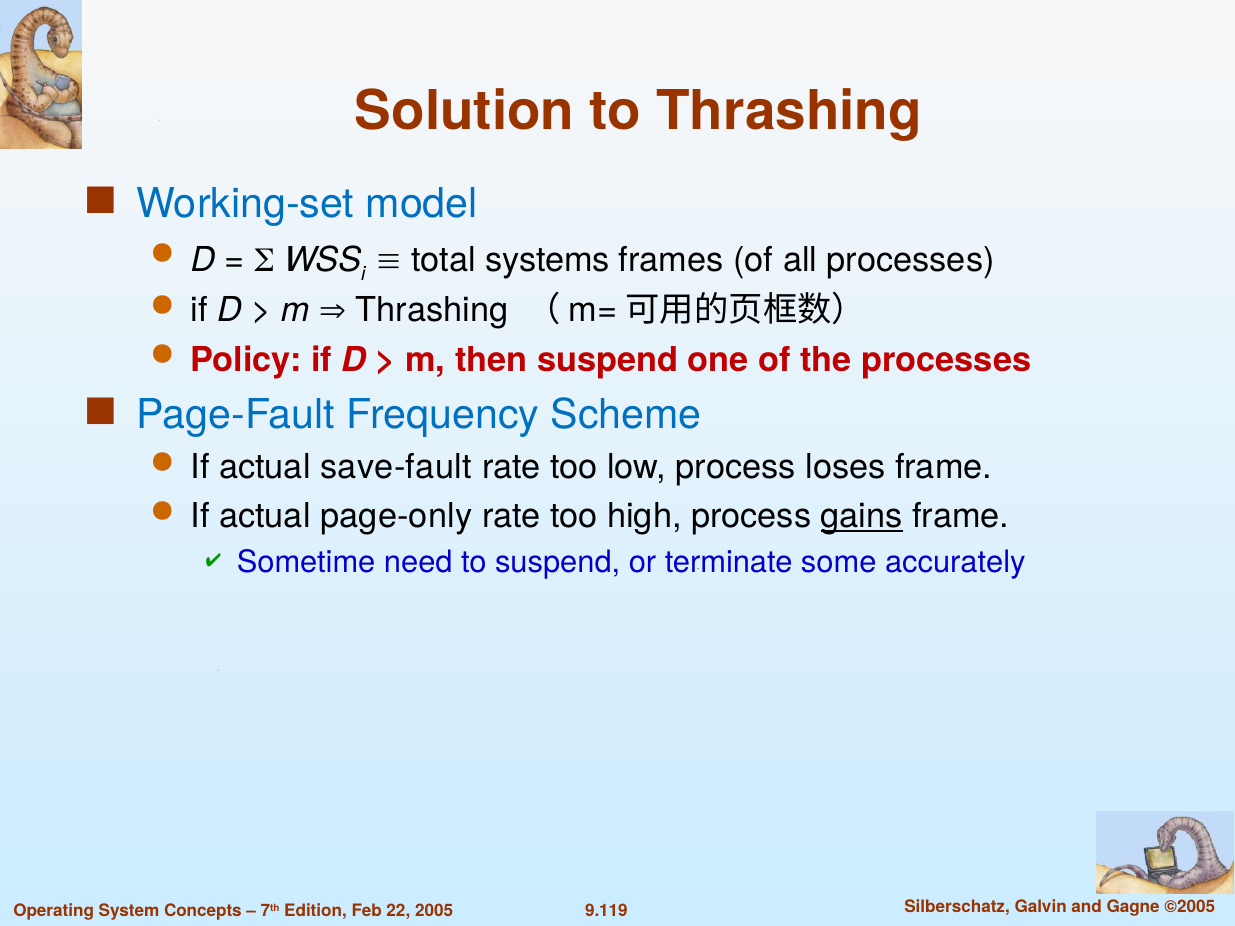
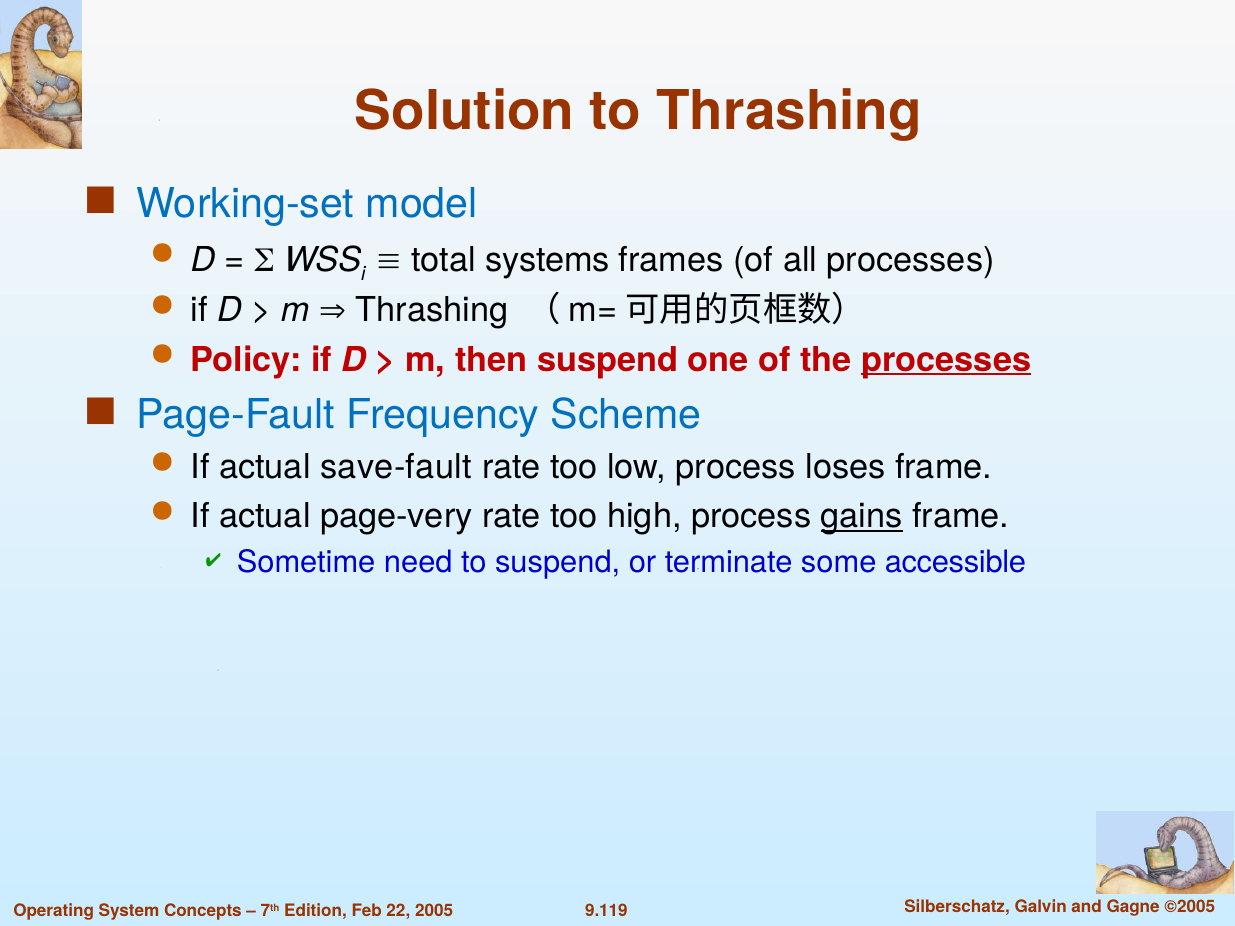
processes underline: none -> present (946, 360)
page-only: page-only -> page-very (396, 517)
accurately: accurately -> accessible (955, 563)
